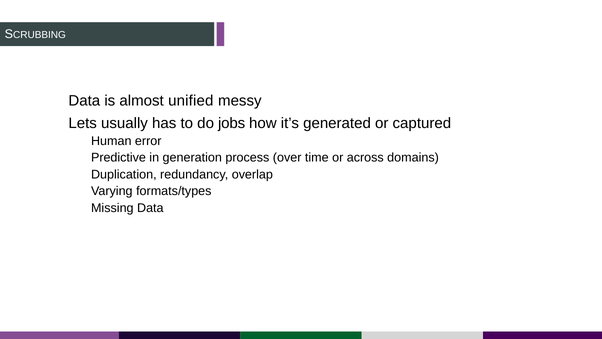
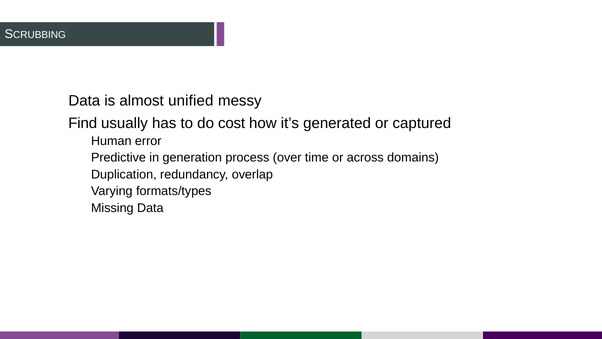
Lets: Lets -> Find (83, 123)
jobs: jobs -> cost (232, 123)
